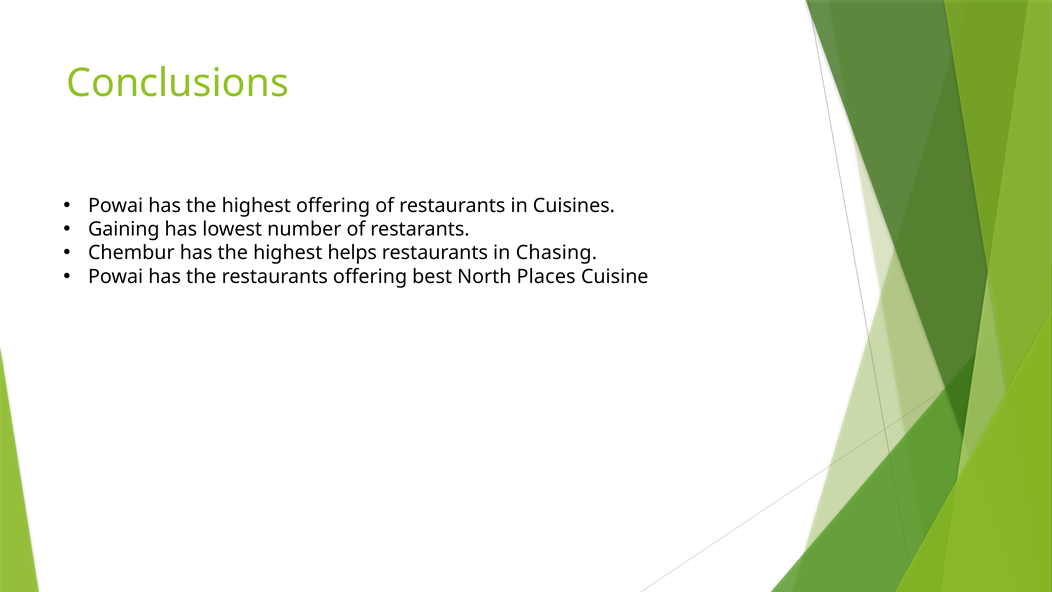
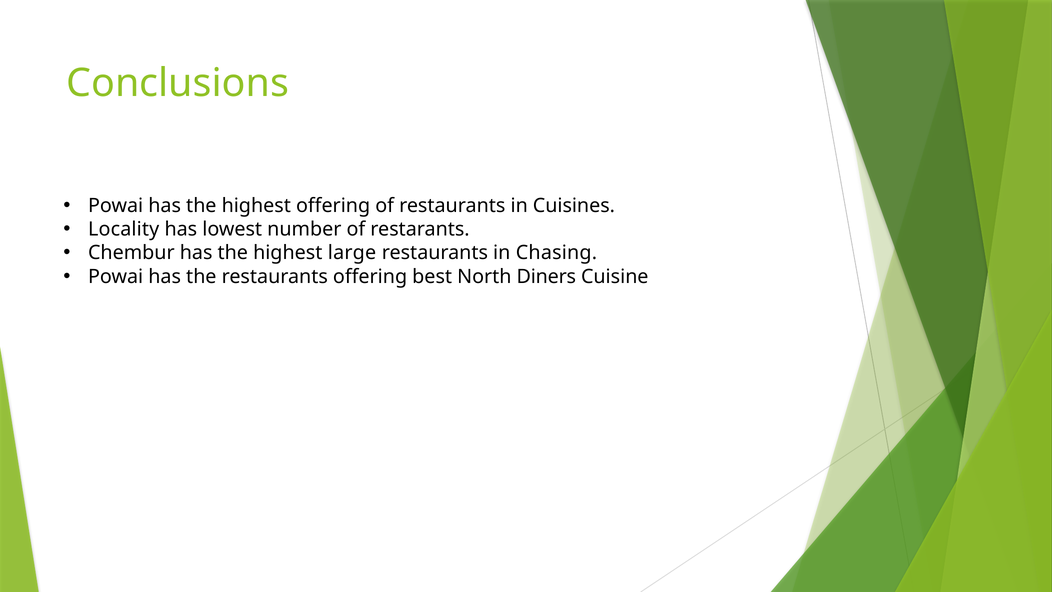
Gaining: Gaining -> Locality (124, 229)
helps: helps -> large (352, 253)
Places: Places -> Diners (546, 277)
